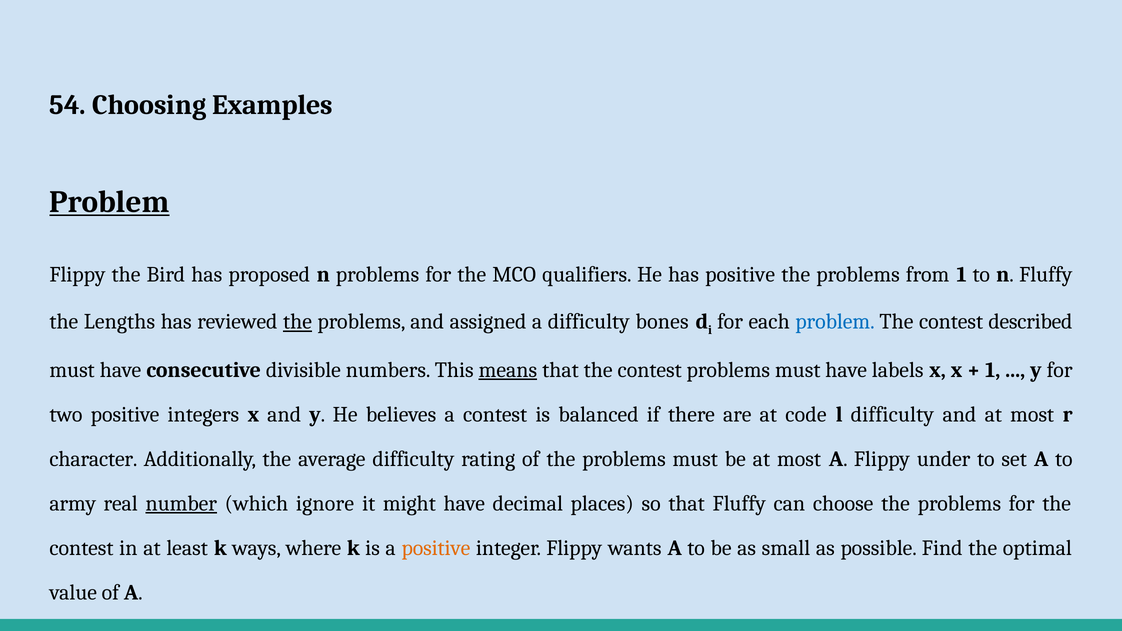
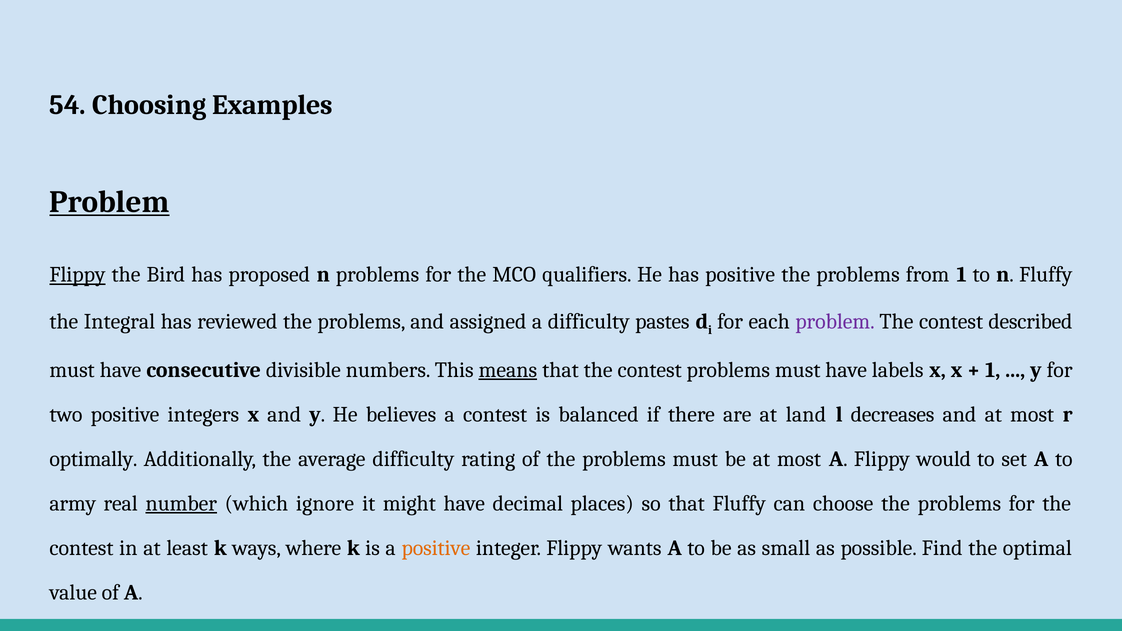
Flippy underline: none -> present (77, 275)
Lengths: Lengths -> Integral (120, 322)
the underline: present -> none (298, 322)
bones: bones -> pastes (662, 322)
problem colour: blue -> purple (835, 322)
code: code -> land (806, 414)
l difficulty: difficulty -> decreases (893, 414)
character: character -> optimally (93, 459)
under: under -> would (944, 459)
